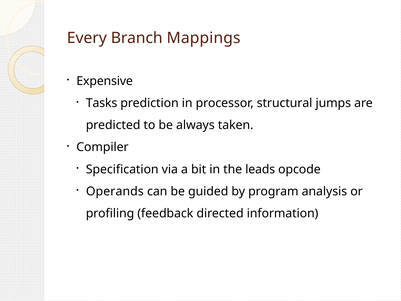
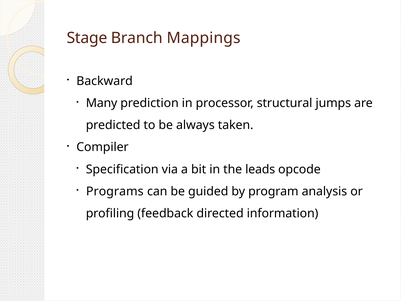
Every: Every -> Stage (87, 38)
Expensive: Expensive -> Backward (105, 81)
Tasks: Tasks -> Many (102, 103)
Operands: Operands -> Programs (115, 191)
